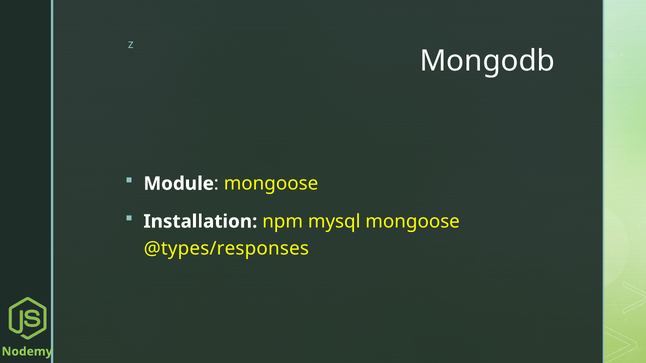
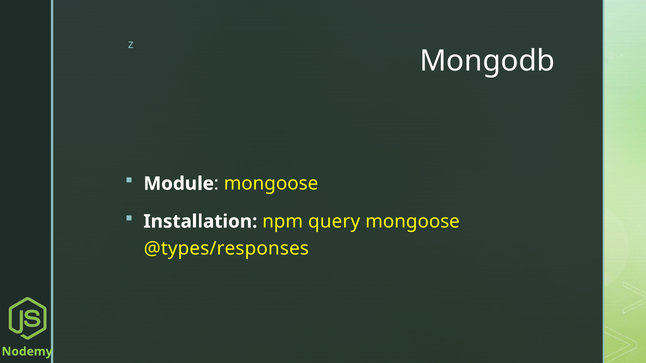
mysql: mysql -> query (334, 222)
